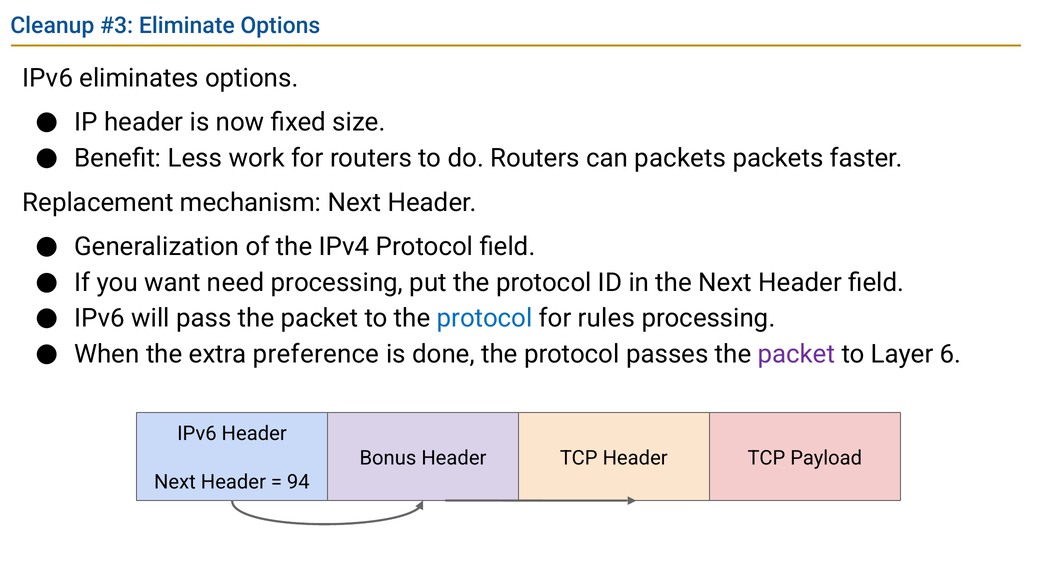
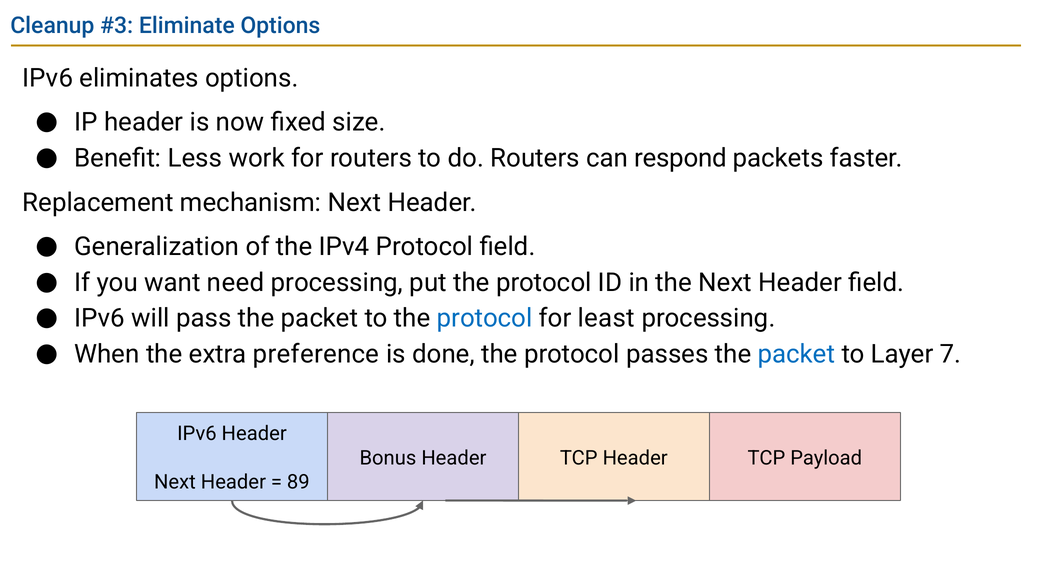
can packets: packets -> respond (681, 158)
rules: rules -> least (606, 319)
packet colour: purple -> blue (796, 354)
6: 6 -> 7 (950, 354)
94: 94 -> 89 (298, 482)
